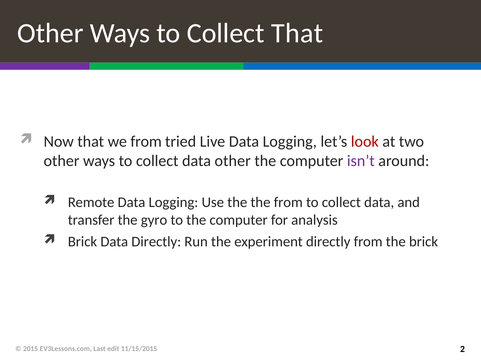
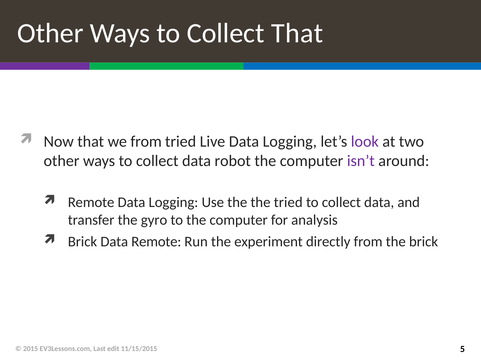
look colour: red -> purple (365, 141)
data other: other -> robot (233, 161)
the from: from -> tried (288, 202)
Data Directly: Directly -> Remote (156, 242)
2: 2 -> 5 (462, 349)
